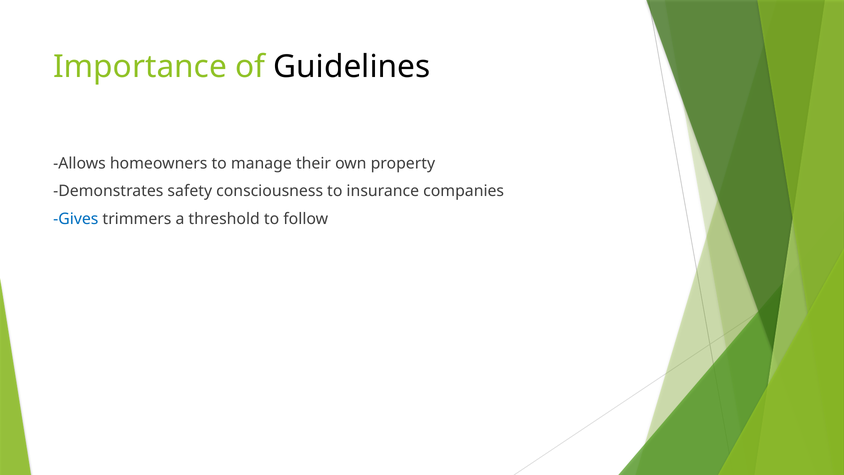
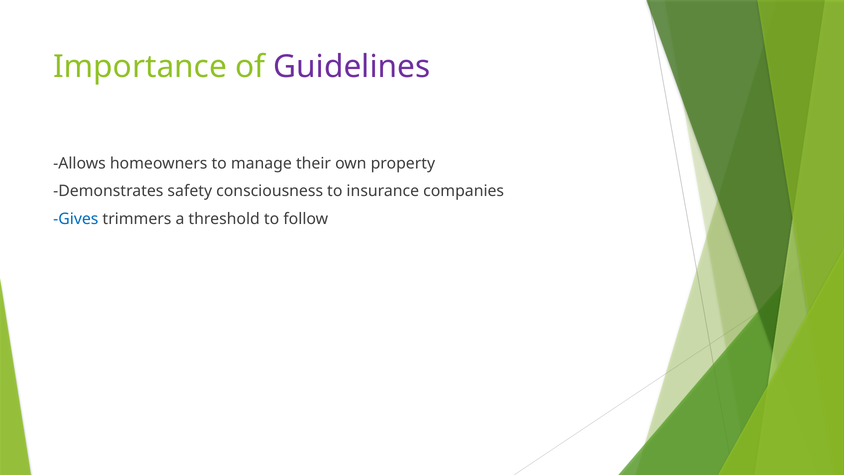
Guidelines colour: black -> purple (352, 67)
